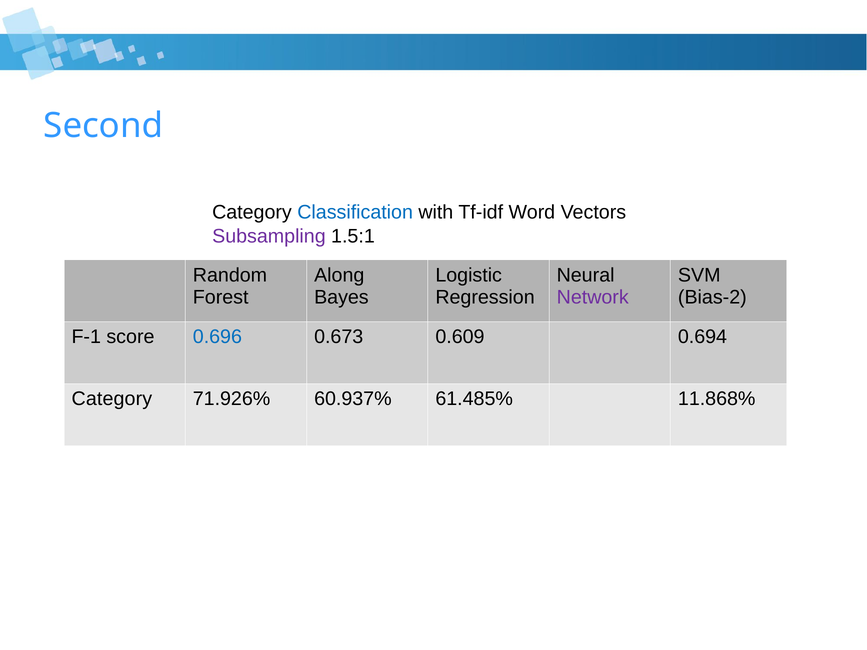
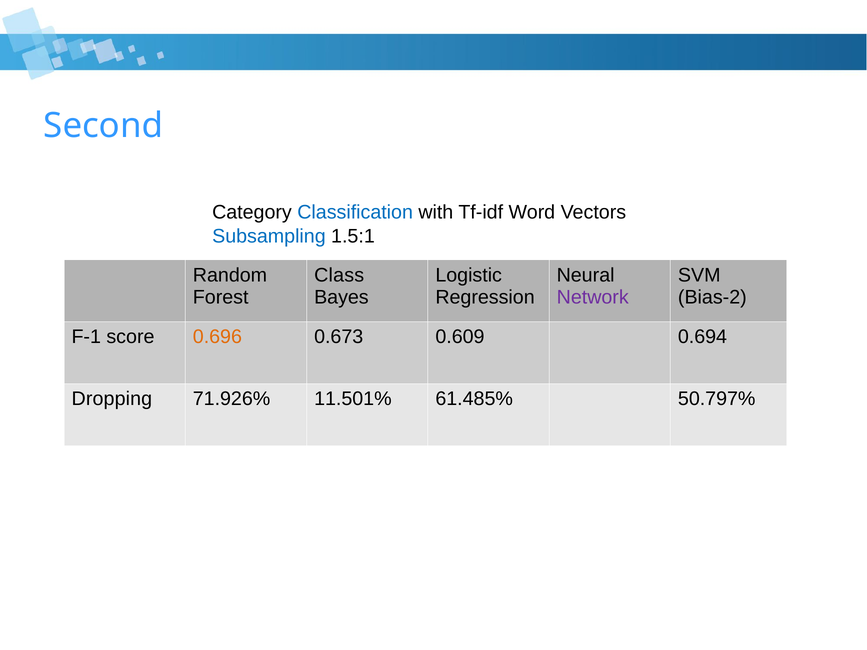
Subsampling colour: purple -> blue (269, 236)
Along: Along -> Class (339, 275)
0.696 colour: blue -> orange (217, 337)
Category: Category -> Dropping (112, 399)
60.937%: 60.937% -> 11.501% (353, 399)
11.868%: 11.868% -> 50.797% (717, 399)
